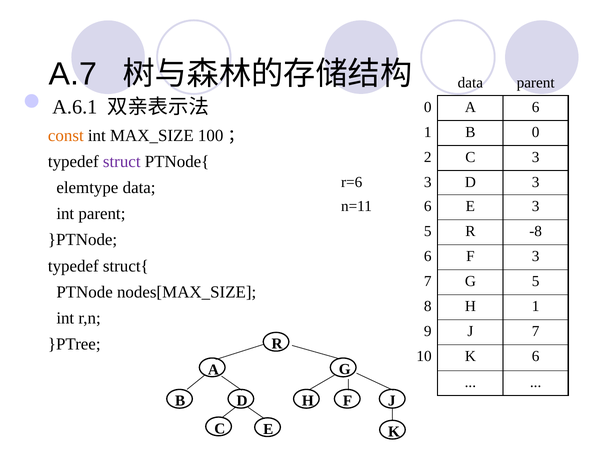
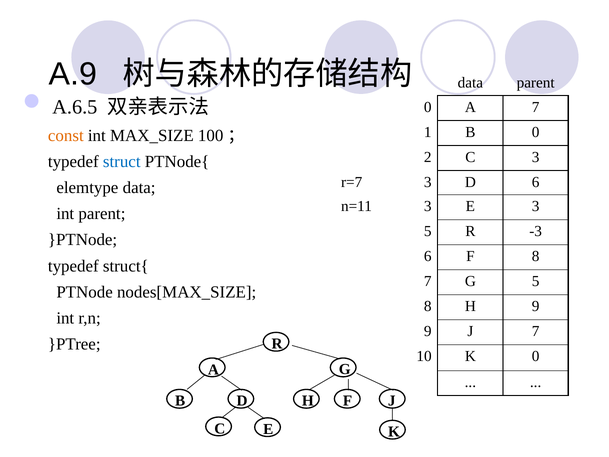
A.7: A.7 -> A.9 (73, 74)
A.6.1: A.6.1 -> A.6.5 (75, 107)
A 6: 6 -> 7 (536, 107)
struct colour: purple -> blue (122, 162)
r=6: r=6 -> r=7 (352, 182)
D 3: 3 -> 6 (536, 182)
n=11 6: 6 -> 3 (428, 206)
-8: -8 -> -3 (536, 231)
F 3: 3 -> 8 (536, 256)
H 1: 1 -> 9 (536, 306)
K 6: 6 -> 0 (536, 356)
